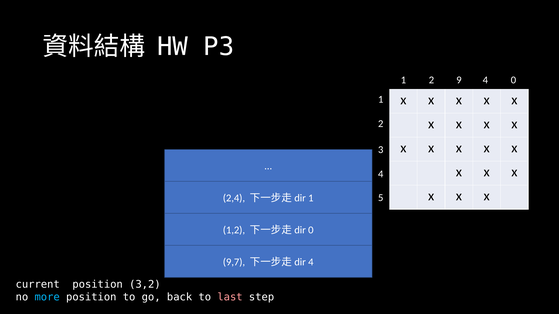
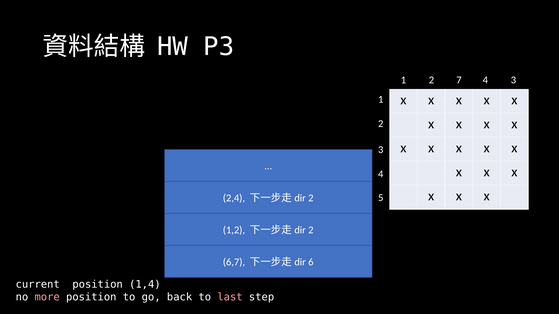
9: 9 -> 7 (459, 80)
4 0: 0 -> 3 (513, 80)
1: 1 -> 2 (311, 198)
0: 0 -> 2 (311, 230)
9,7: 9,7 -> 6,7 (234, 262)
4: 4 -> 6 (311, 262)
3,2: 3,2 -> 1,4 (145, 285)
more colour: light blue -> pink (47, 297)
